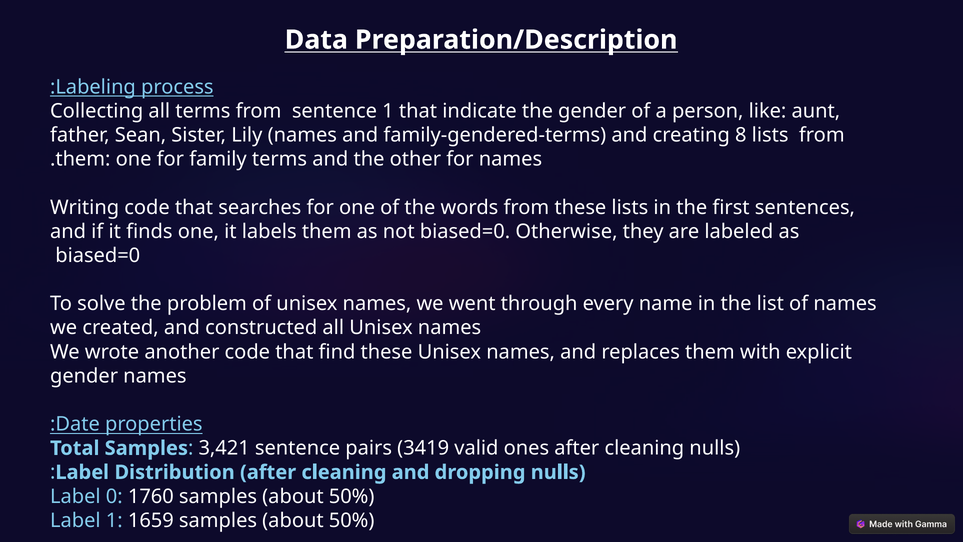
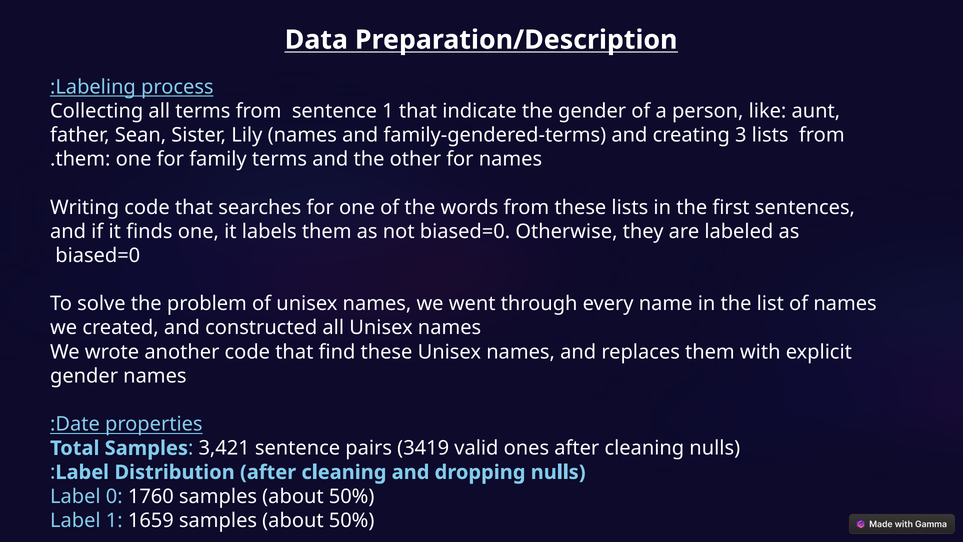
8: 8 -> 3 (741, 135)
